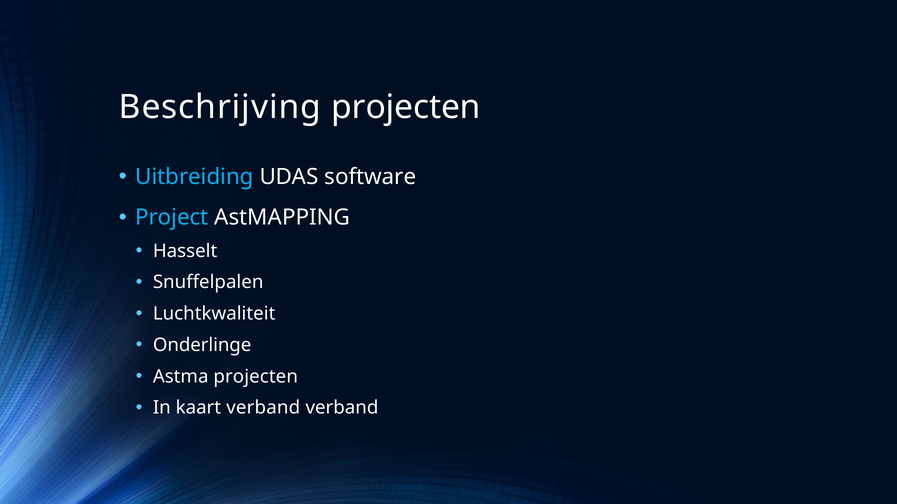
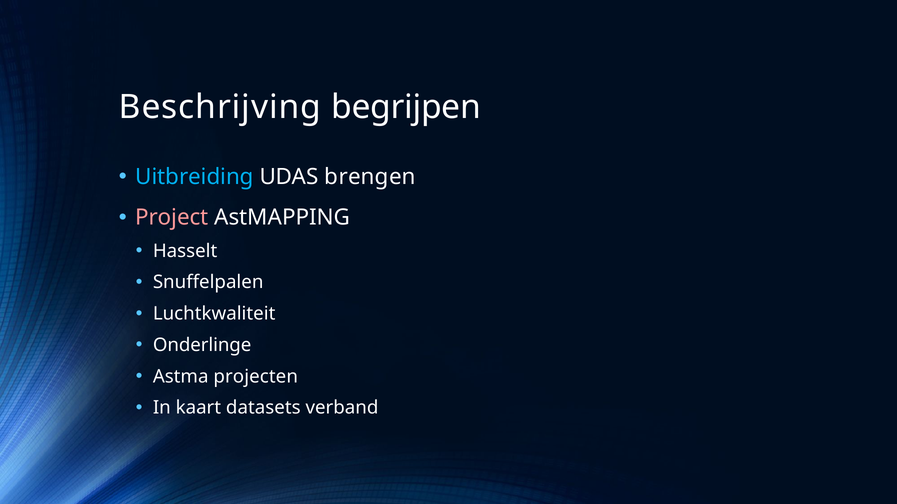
Beschrijving projecten: projecten -> begrijpen (406, 107)
software: software -> brengen (370, 177)
Project colour: light blue -> pink (172, 218)
kaart verband: verband -> datasets (263, 408)
